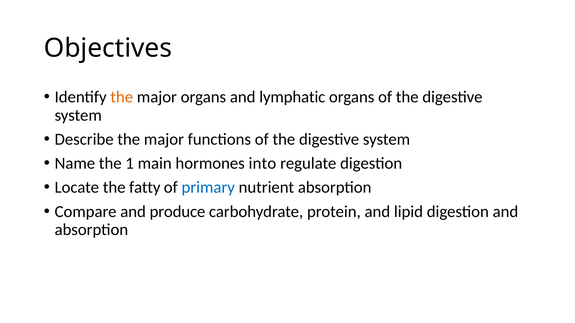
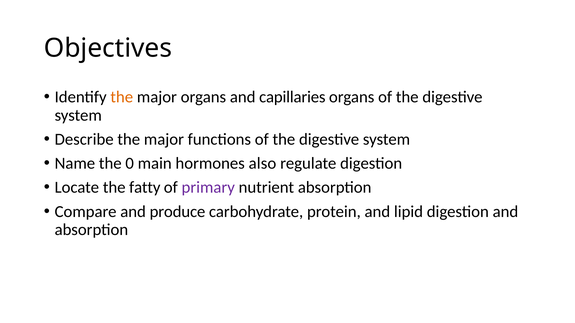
lymphatic: lymphatic -> capillaries (292, 97)
1: 1 -> 0 (130, 164)
into: into -> also (262, 164)
primary colour: blue -> purple (208, 188)
